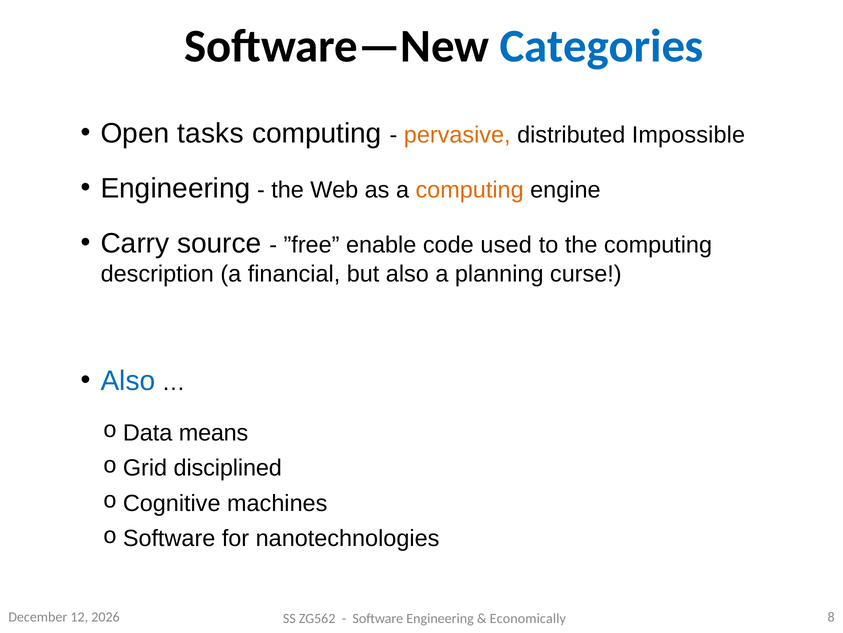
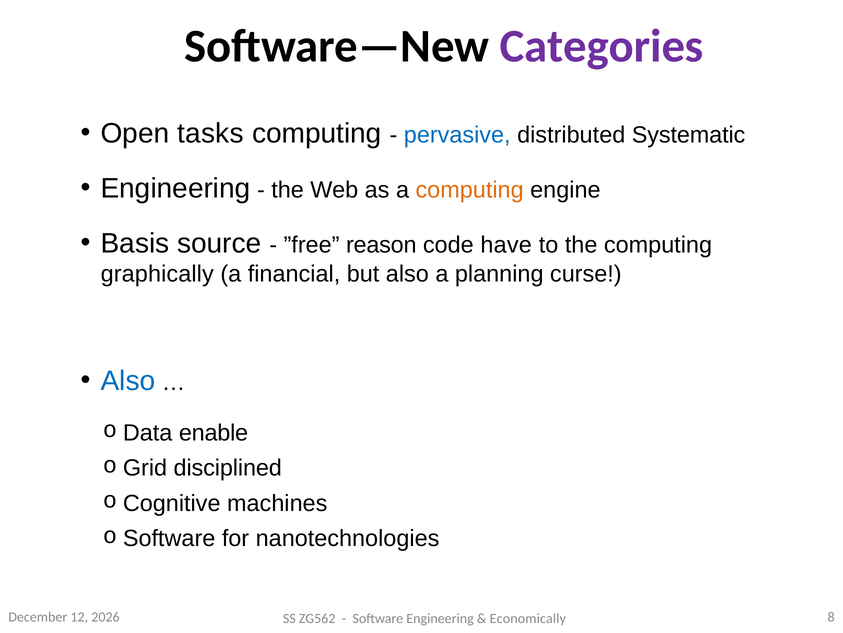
Categories colour: blue -> purple (602, 46)
pervasive colour: orange -> blue (457, 135)
Impossible: Impossible -> Systematic (689, 135)
Carry: Carry -> Basis (135, 243)
enable: enable -> reason (381, 245)
used: used -> have (506, 245)
description: description -> graphically (157, 274)
means: means -> enable (214, 432)
